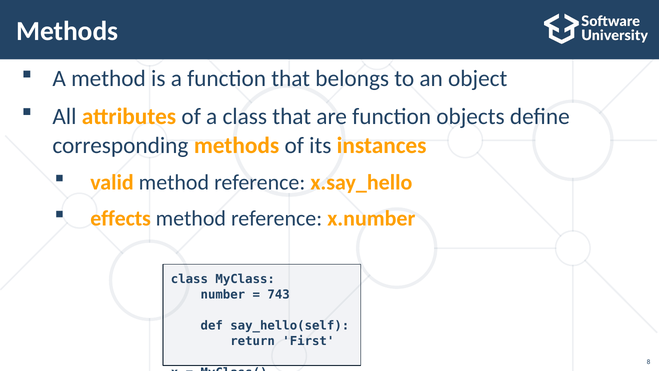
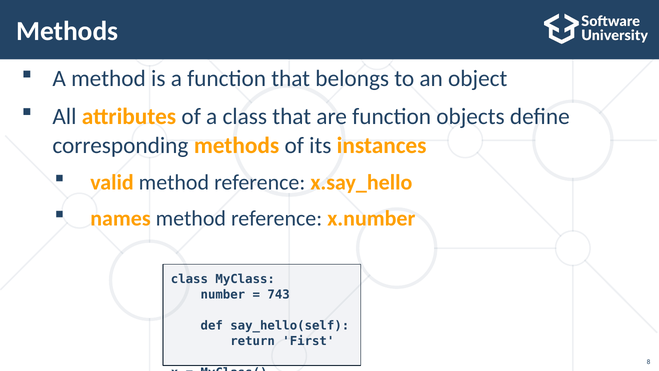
effects: effects -> names (120, 218)
